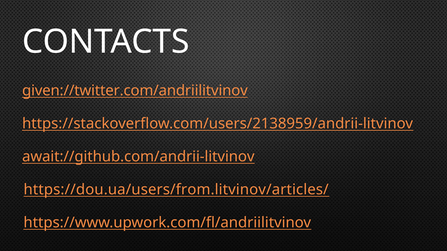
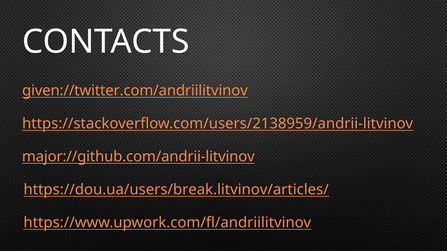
await://github.com/andrii-litvinov: await://github.com/andrii-litvinov -> major://github.com/andrii-litvinov (138, 157)
https://dou.ua/users/from.litvinov/articles/: https://dou.ua/users/from.litvinov/articles/ -> https://dou.ua/users/break.litvinov/articles/ (176, 190)
